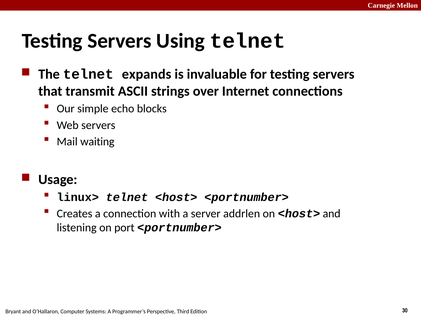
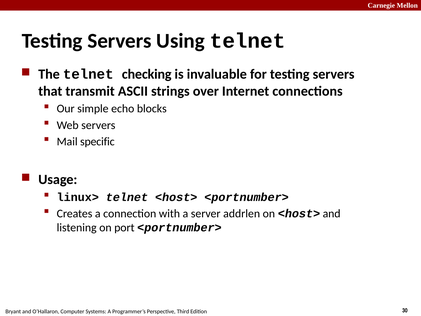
expands: expands -> checking (147, 74)
waiting: waiting -> specific (97, 141)
